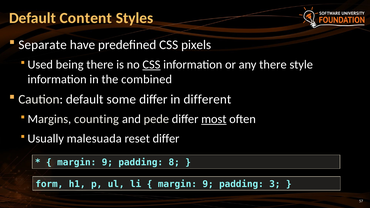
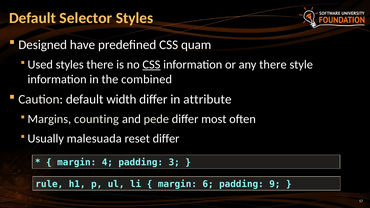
Content: Content -> Selector (86, 18)
Separate: Separate -> Designed (43, 45)
pixels: pixels -> quam (196, 45)
Used being: being -> styles (70, 65)
some: some -> width (121, 99)
different: different -> attribute (207, 99)
most underline: present -> none (214, 119)
9: 9 -> 4 (107, 163)
8: 8 -> 3 (174, 163)
form: form -> rule (49, 184)
9: 9 -> 6 (208, 184)
3: 3 -> 9 (275, 184)
